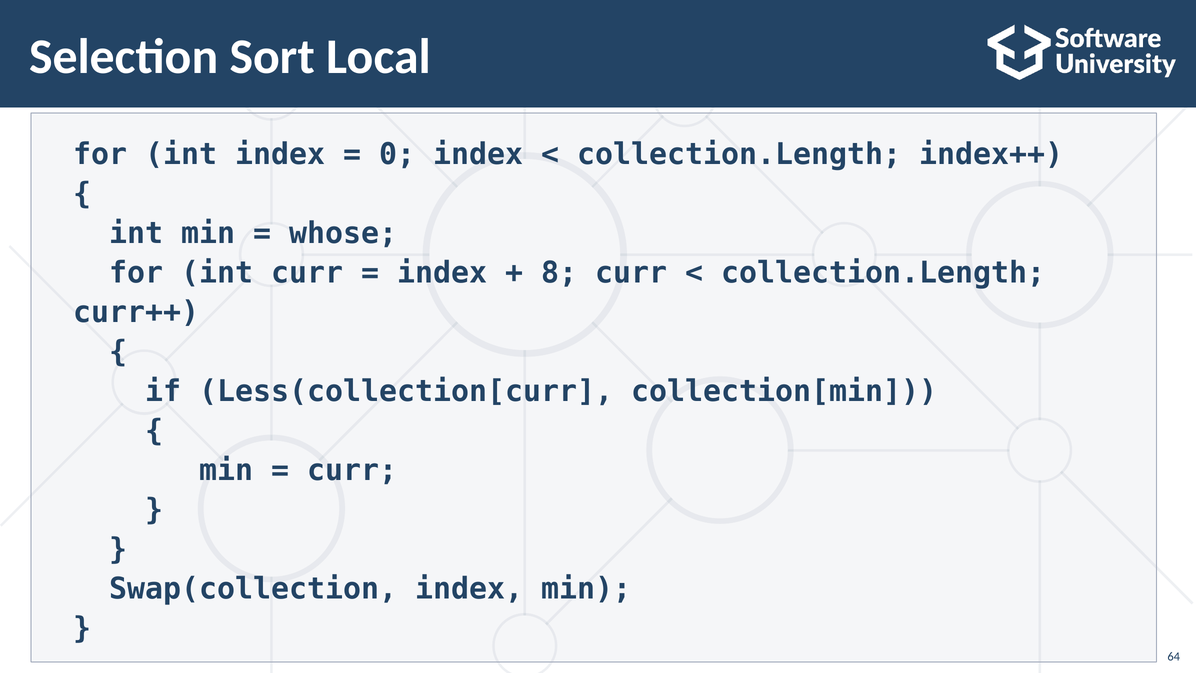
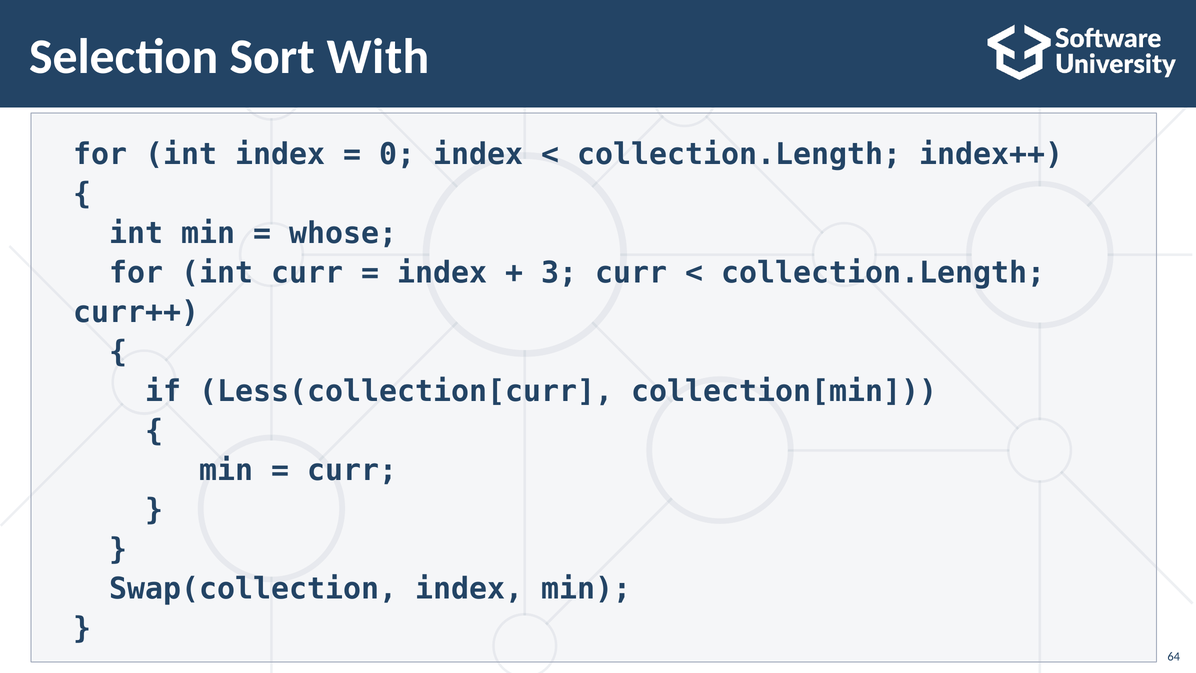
Local: Local -> With (378, 57)
8: 8 -> 3 (559, 273)
